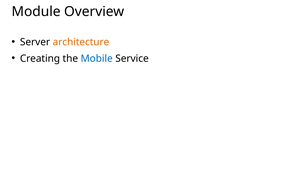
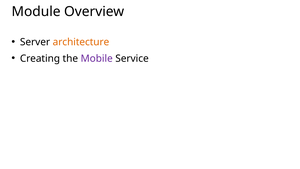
Mobile colour: blue -> purple (97, 58)
